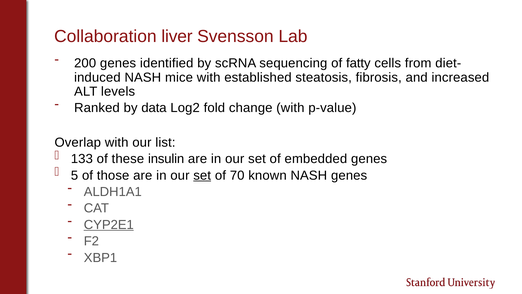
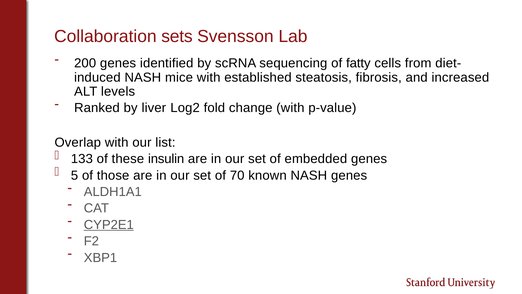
liver: liver -> sets (177, 36)
data: data -> liver (154, 108)
set underline: present -> none (202, 175)
